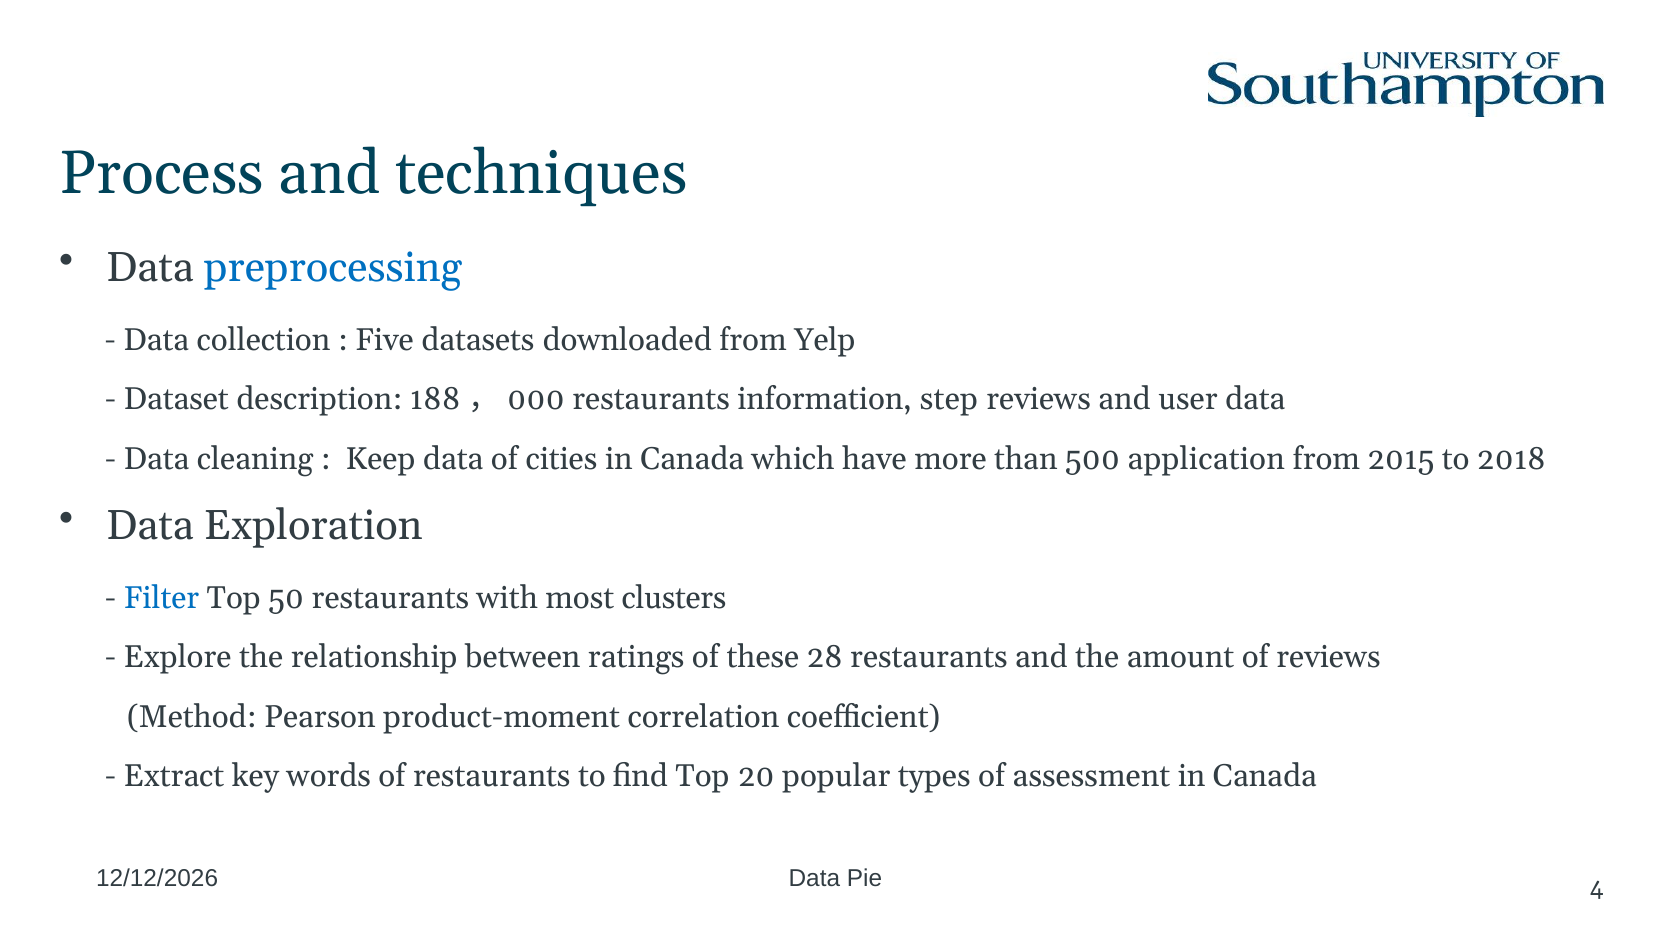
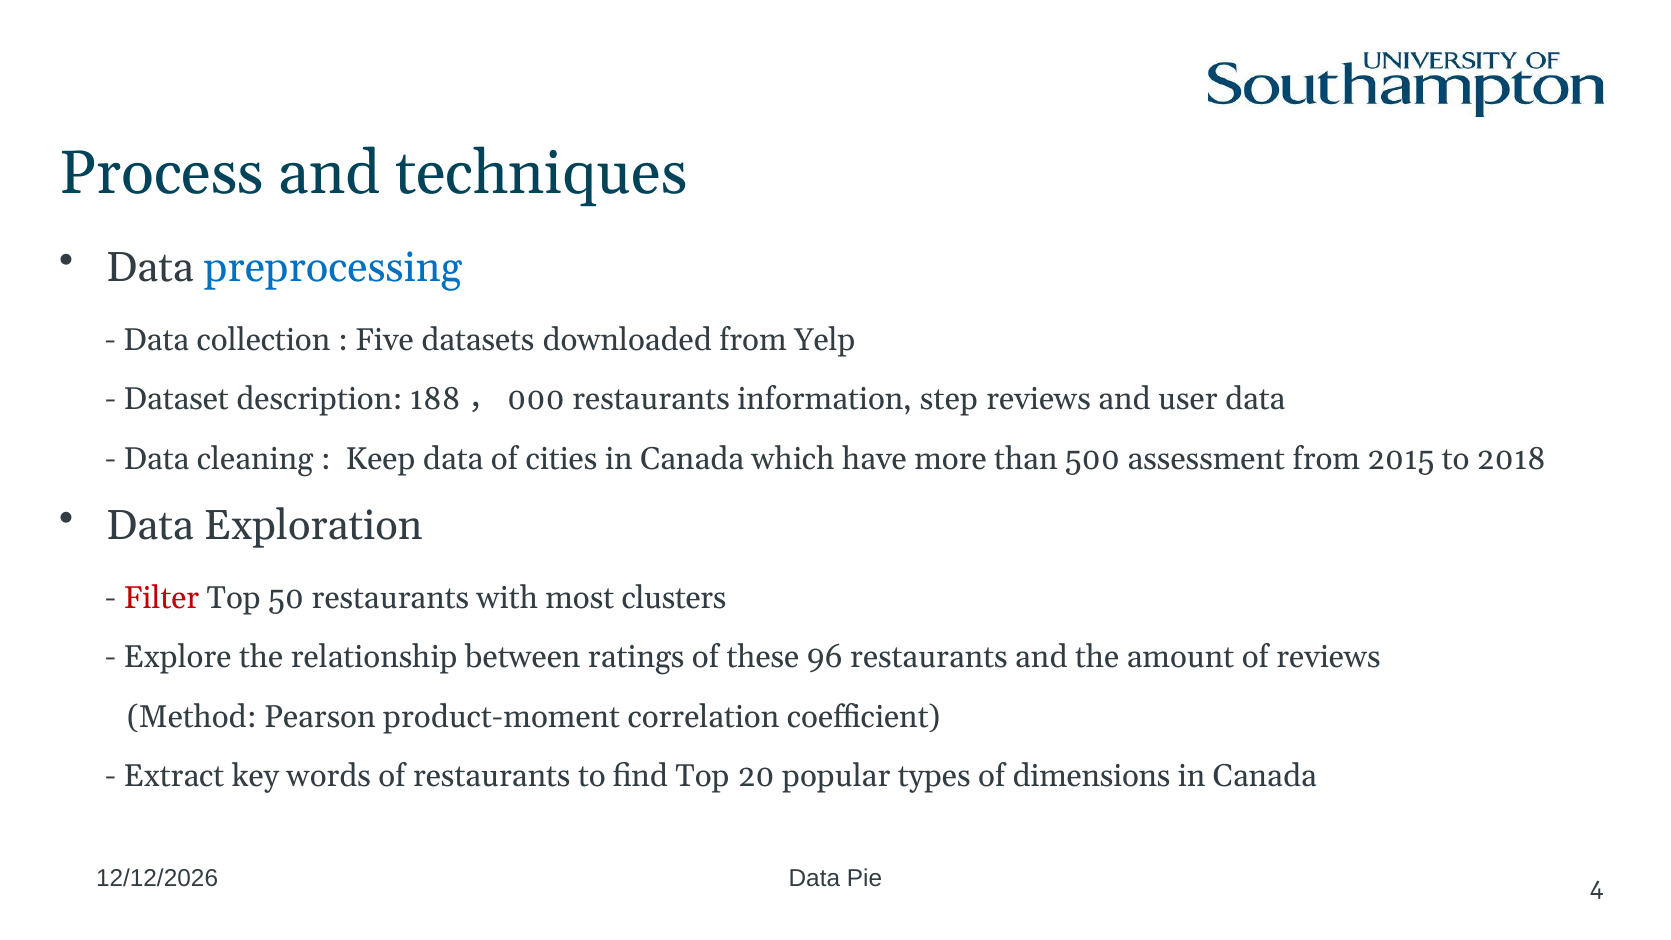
application: application -> assessment (1206, 459)
Filter colour: blue -> red (161, 598)
28: 28 -> 96 (825, 657)
assessment: assessment -> dimensions (1092, 776)
